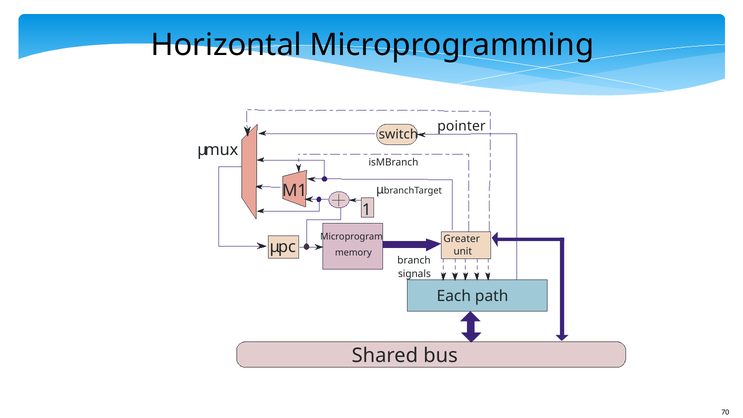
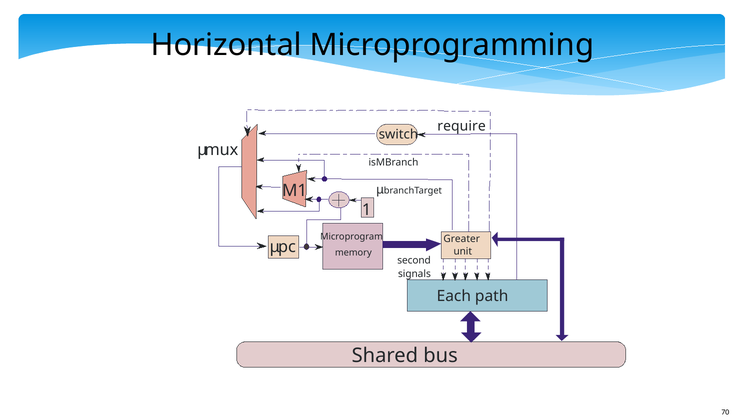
pointer: pointer -> require (462, 126)
branch: branch -> second (414, 261)
